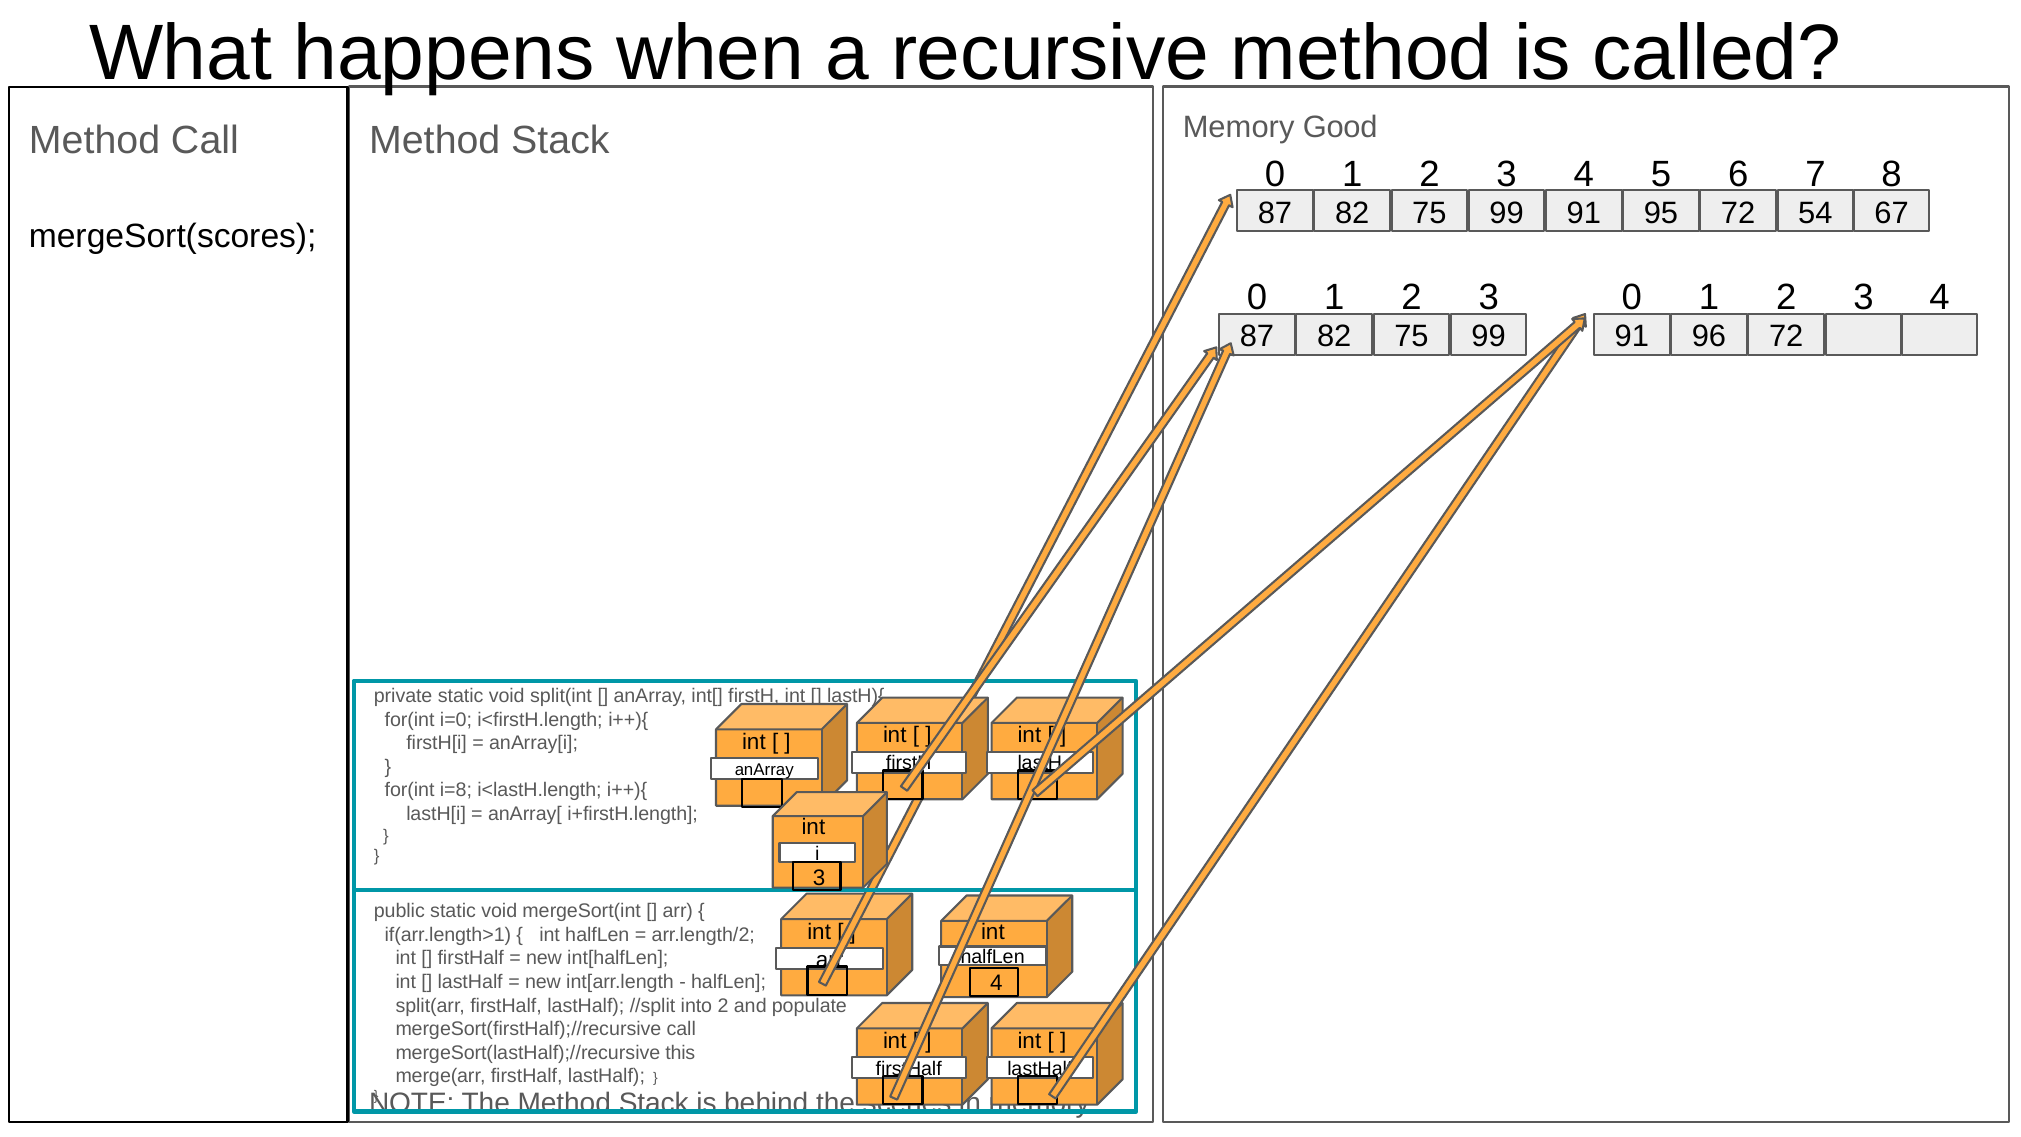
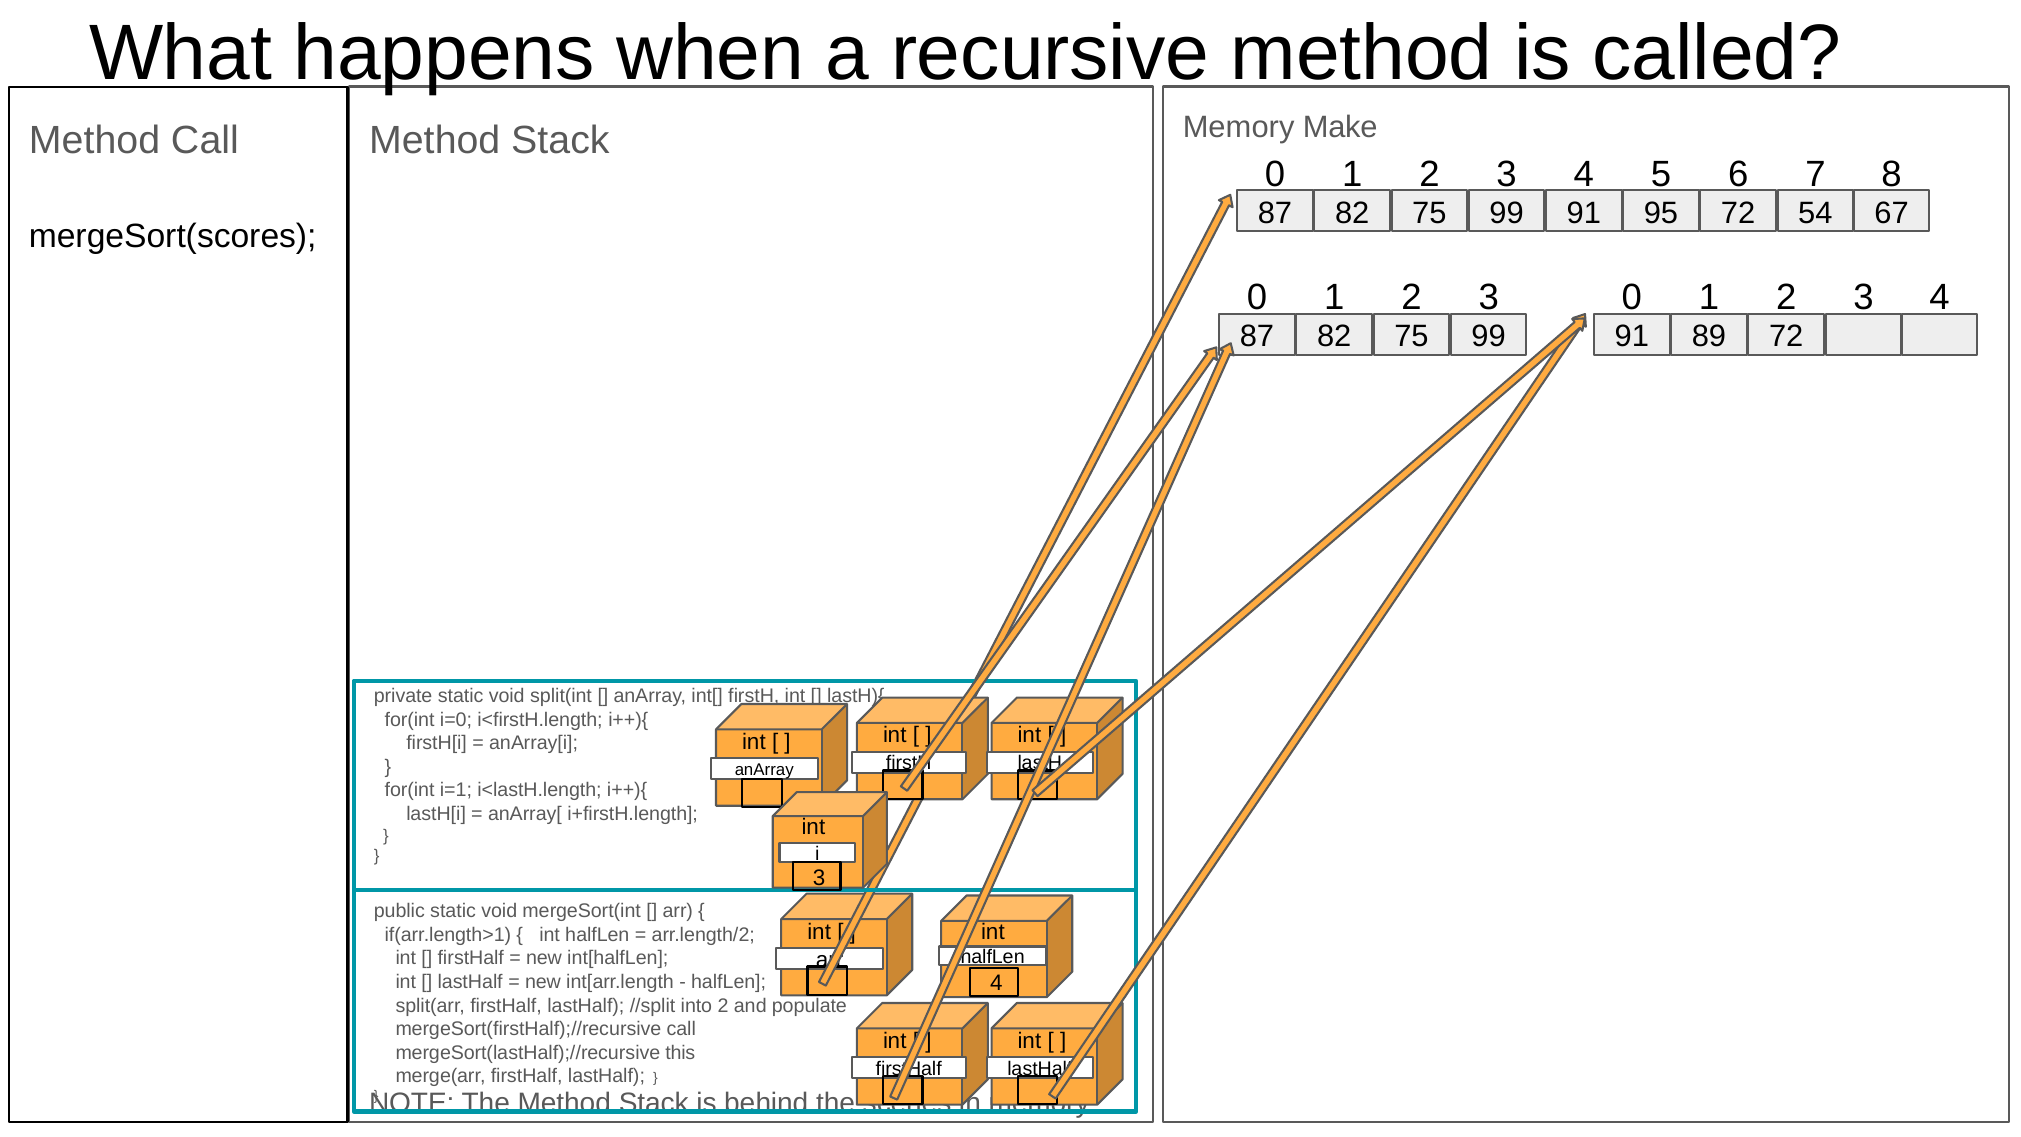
Good: Good -> Make (1340, 127)
96: 96 -> 89 (1709, 336)
i=8: i=8 -> i=1 (456, 790)
